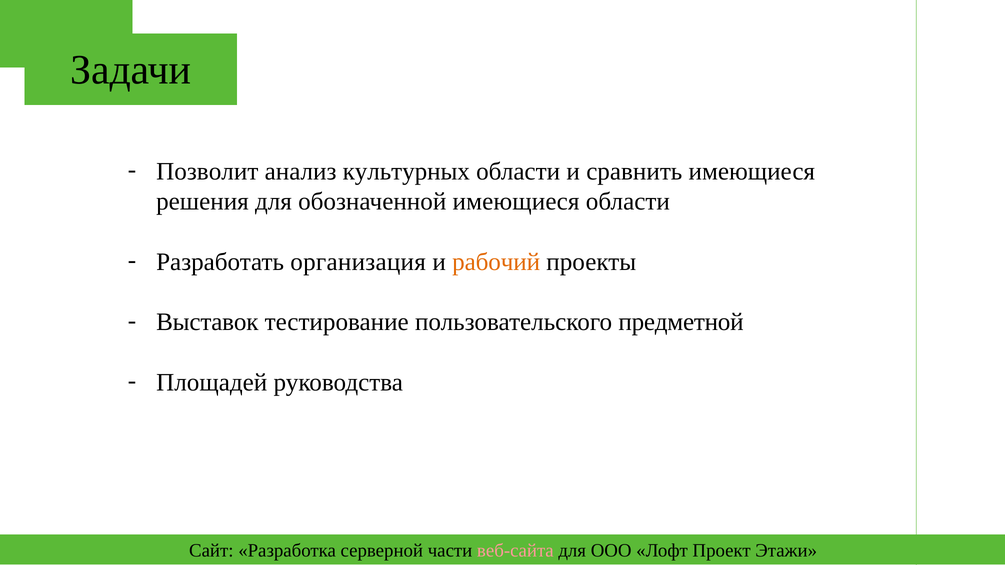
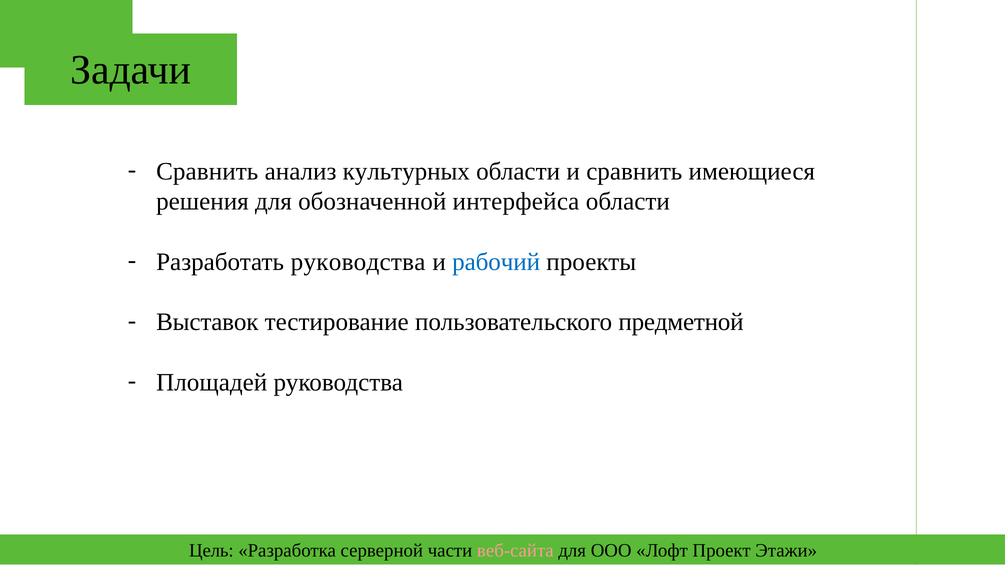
Позволит: Позволит -> Сравнить (207, 171)
обозначенной имеющиеся: имеющиеся -> интерфейса (516, 202)
Разработать организация: организация -> руководства (358, 262)
рабочий colour: orange -> blue (496, 262)
Сайт: Сайт -> Цель (211, 551)
